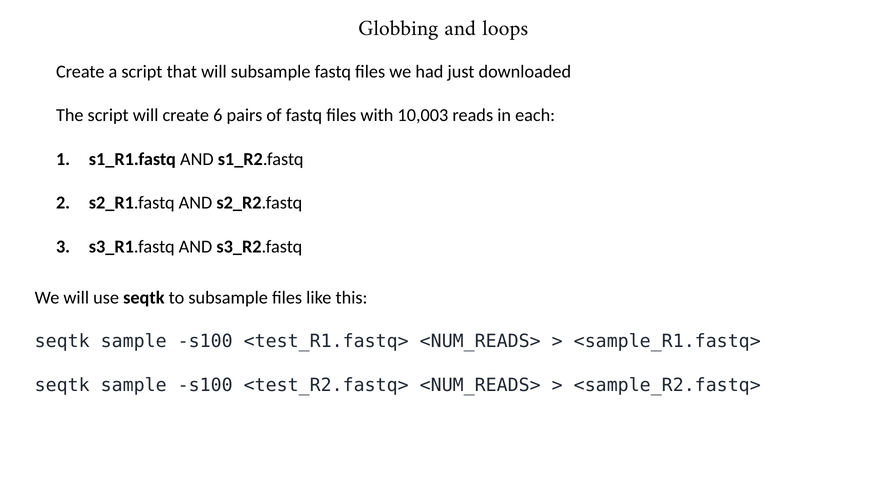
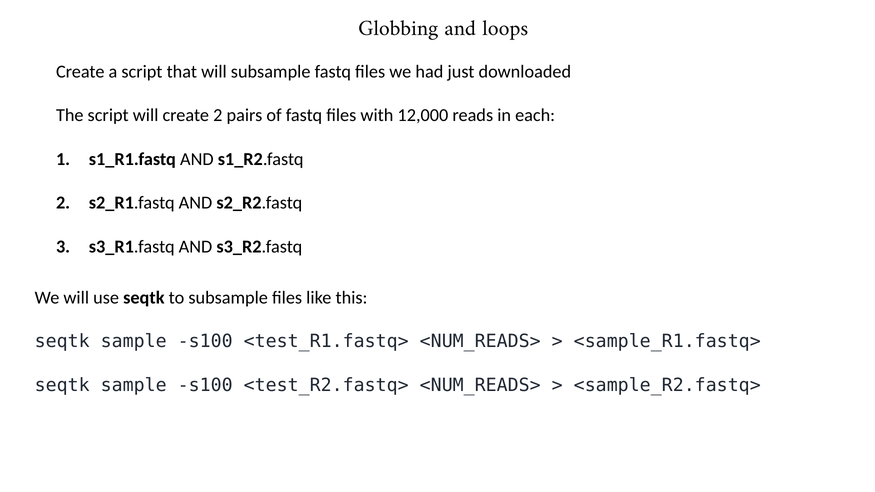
create 6: 6 -> 2 (218, 115)
10,003: 10,003 -> 12,000 (423, 115)
